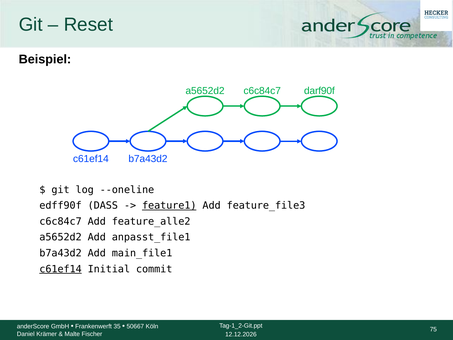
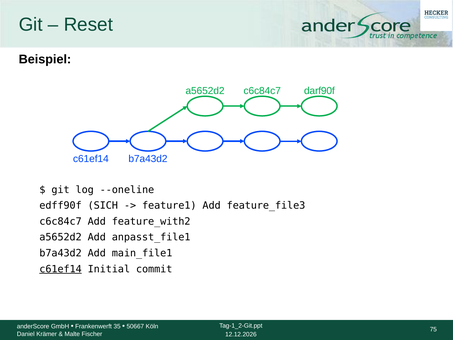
DASS: DASS -> SICH (103, 205)
feature1 underline: present -> none (169, 205)
feature_alle2: feature_alle2 -> feature_with2 (151, 221)
